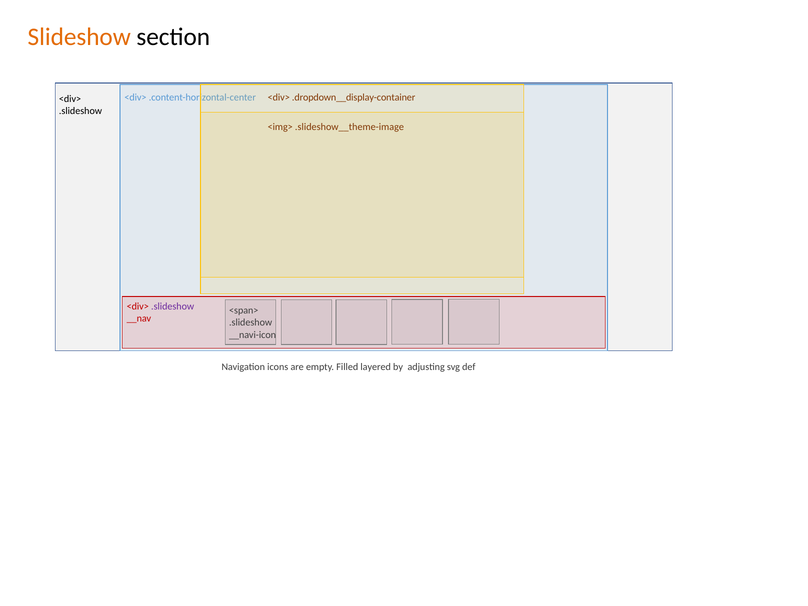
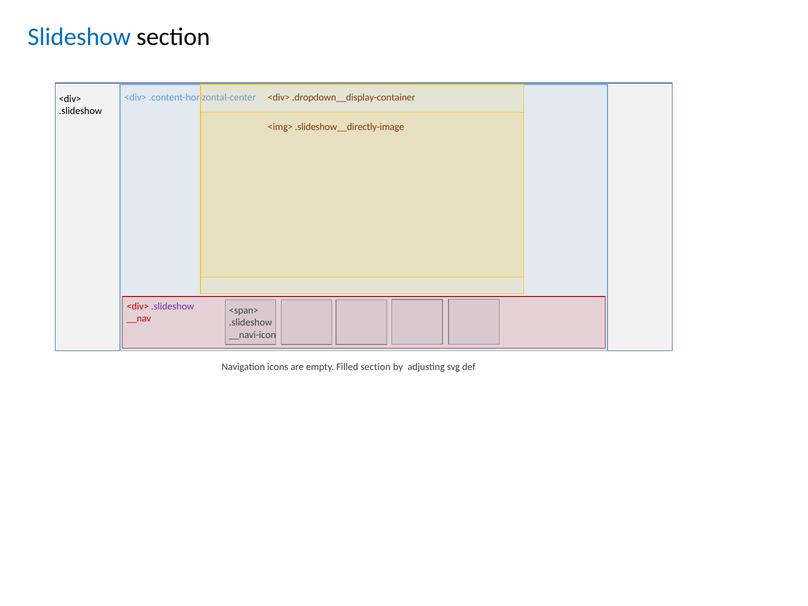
Slideshow colour: orange -> blue (79, 37)
.slideshow__theme-image: .slideshow__theme-image -> .slideshow__directly-image (350, 127)
Filled layered: layered -> section (376, 367)
